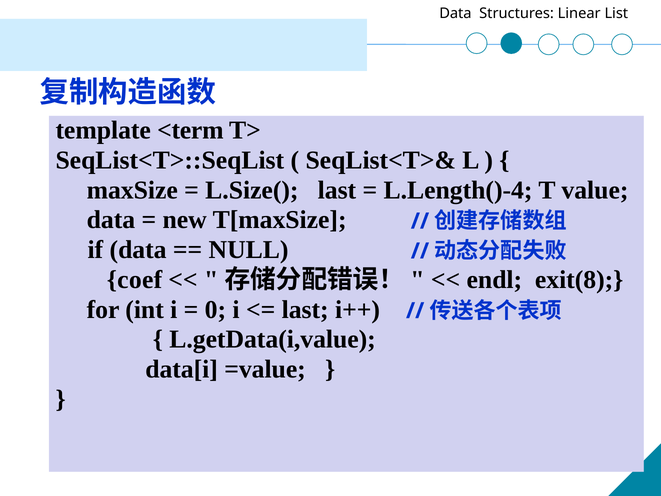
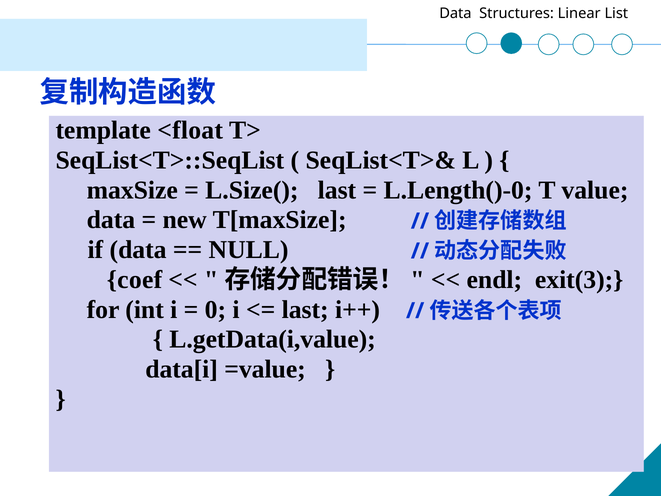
<term: <term -> <float (190, 130)
L.Length()-4: L.Length()-4 -> L.Length()-0 (458, 190)
exit(8: exit(8 -> exit(3 (579, 280)
